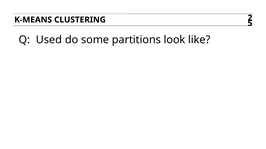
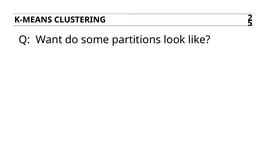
Used: Used -> Want (49, 40)
